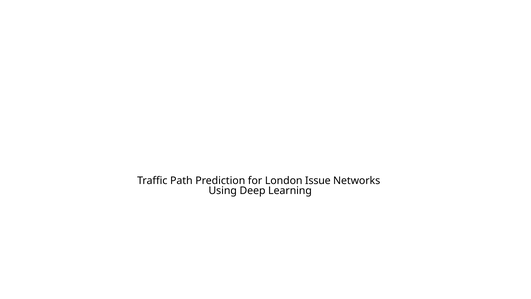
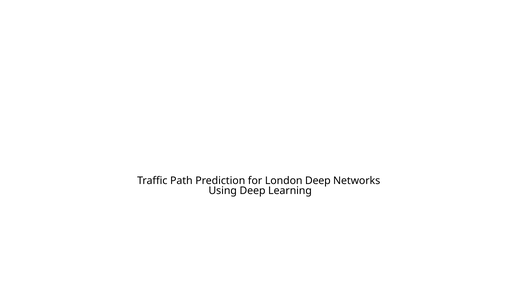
London Issue: Issue -> Deep (318, 180)
